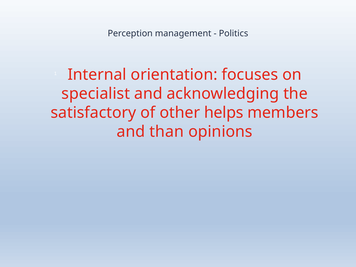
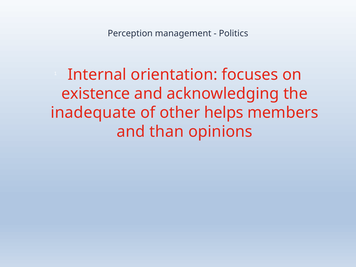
specialist: specialist -> existence (96, 94)
satisfactory: satisfactory -> inadequate (93, 113)
